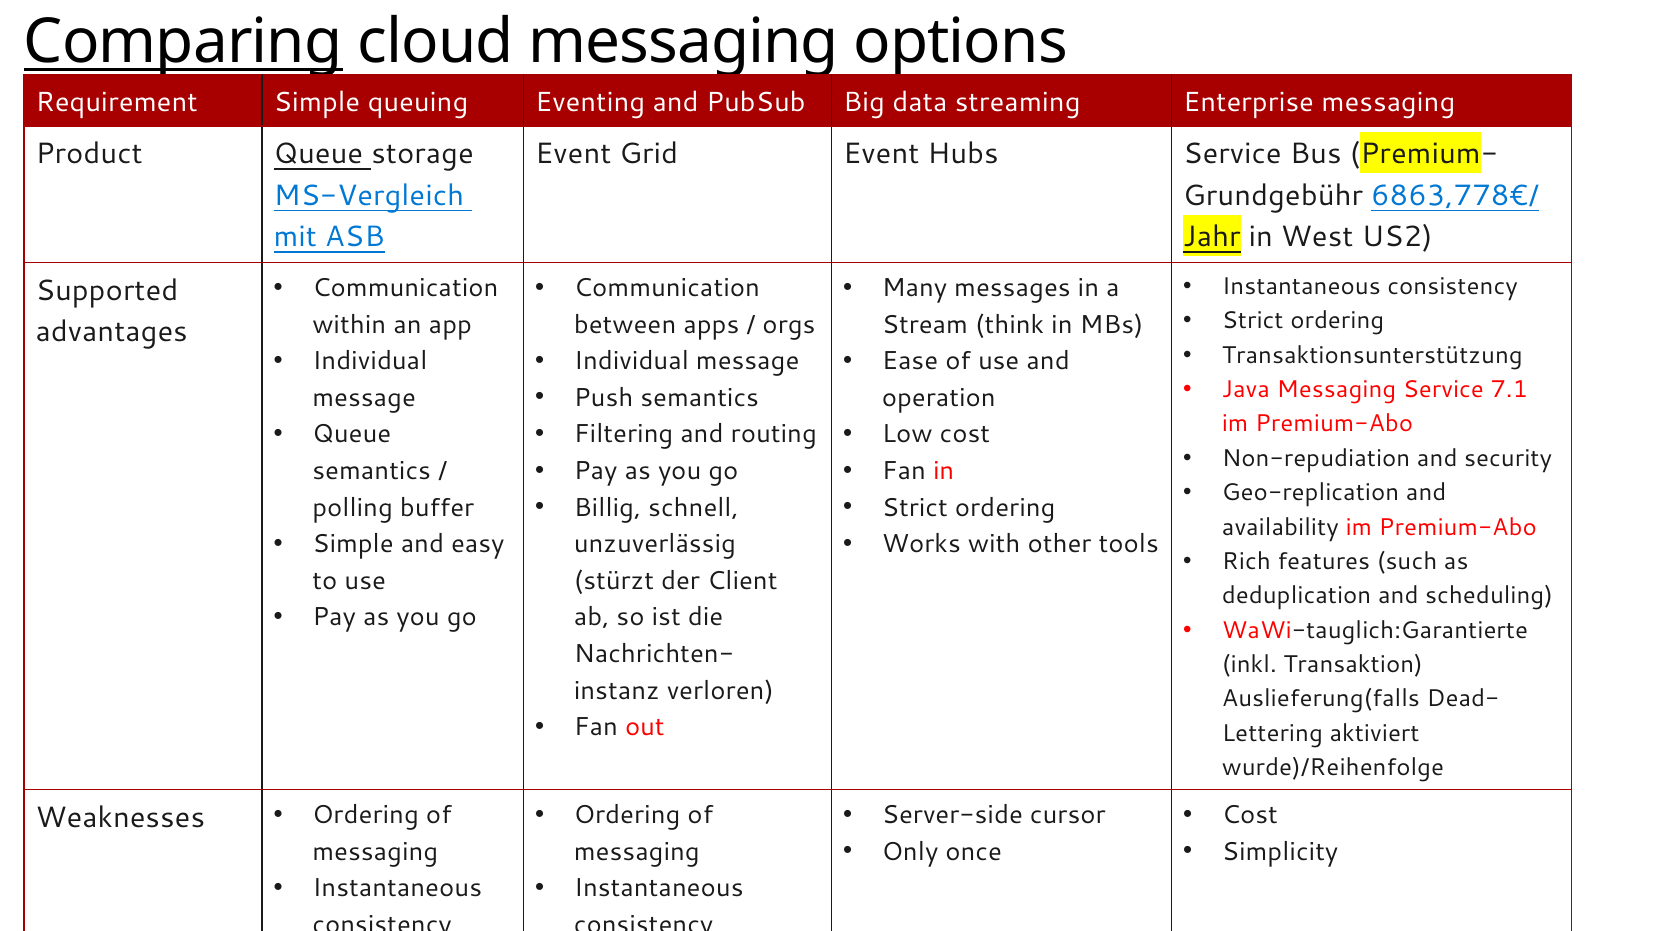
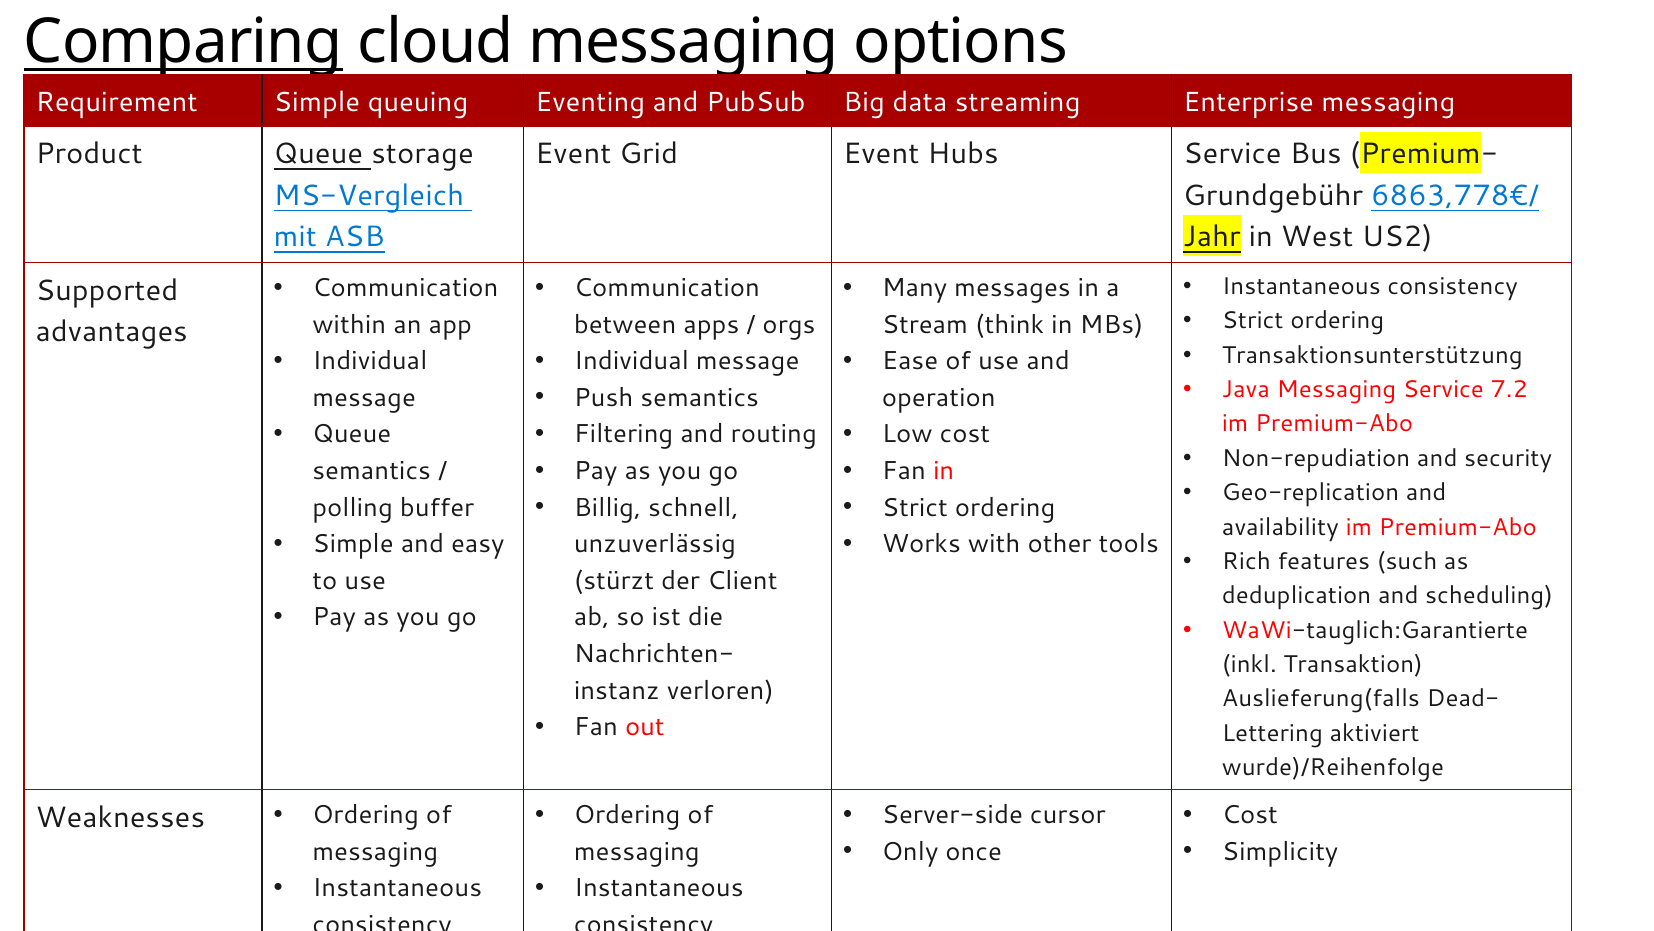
7.1: 7.1 -> 7.2 (1509, 389)
